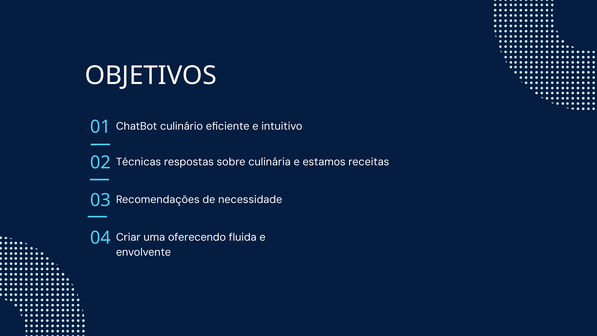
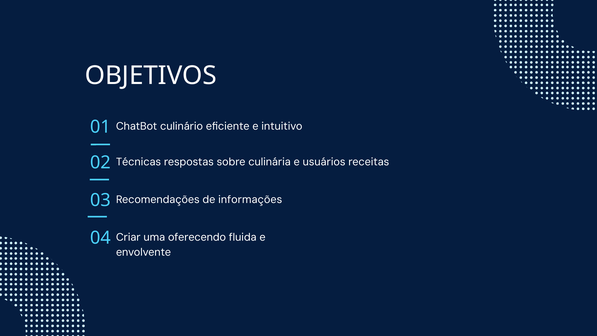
estamos: estamos -> usuários (324, 162)
necessidade: necessidade -> informações (250, 200)
